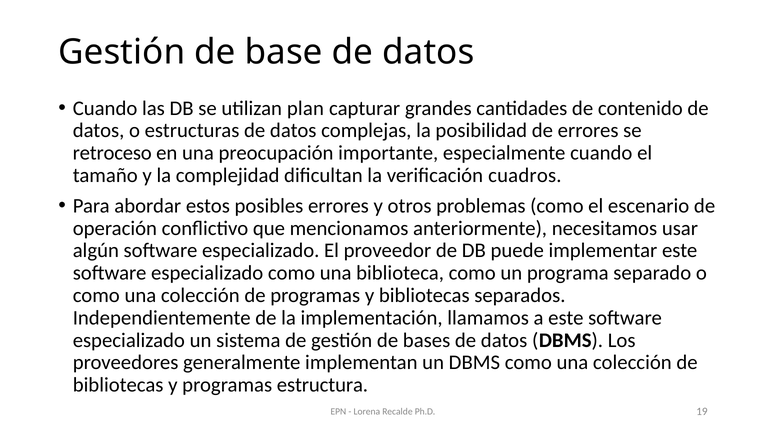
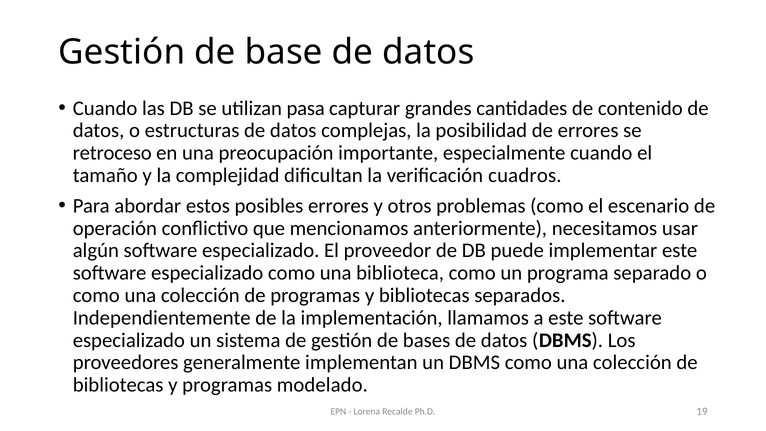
plan: plan -> pasa (306, 108)
estructura: estructura -> modelado (322, 385)
